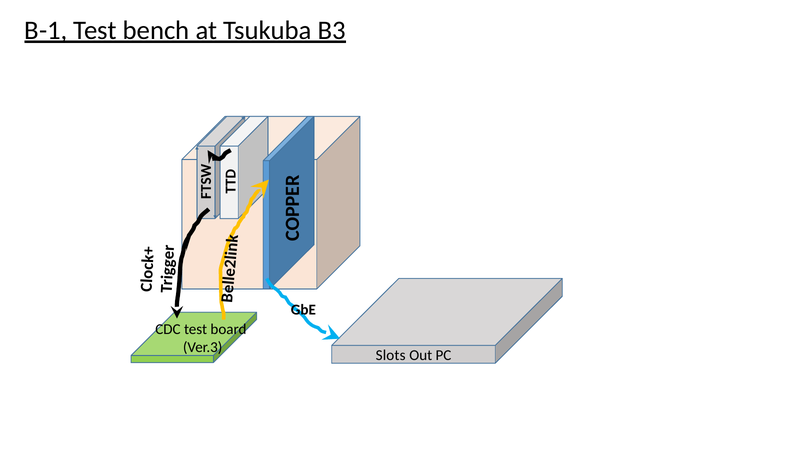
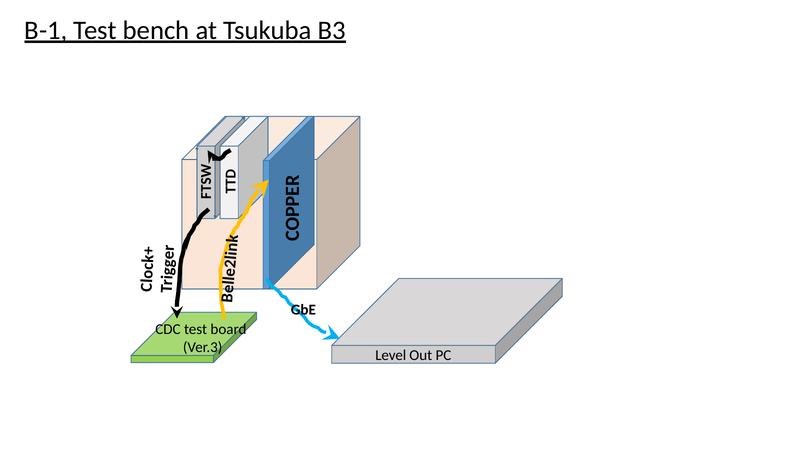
Slots: Slots -> Level (391, 356)
